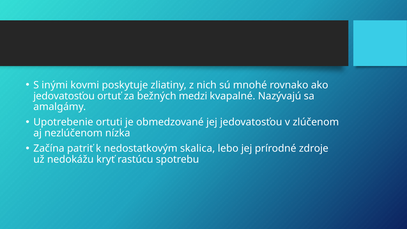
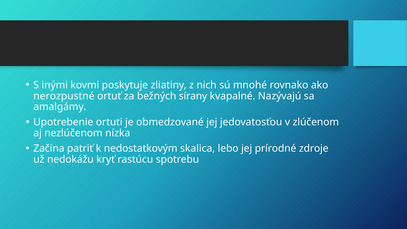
jedovatosťou: jedovatosťou -> nerozpustné (64, 96)
medzi: medzi -> sírany (193, 96)
